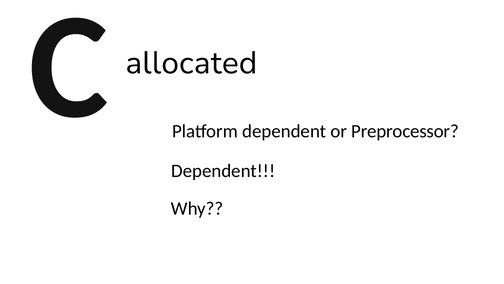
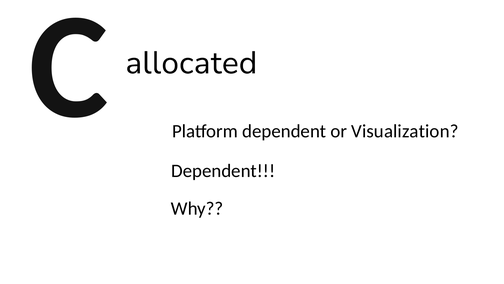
Preprocessor: Preprocessor -> Visualization (405, 131)
